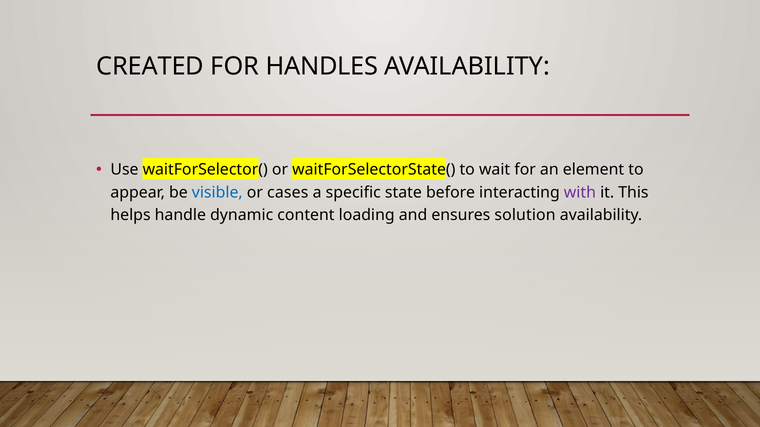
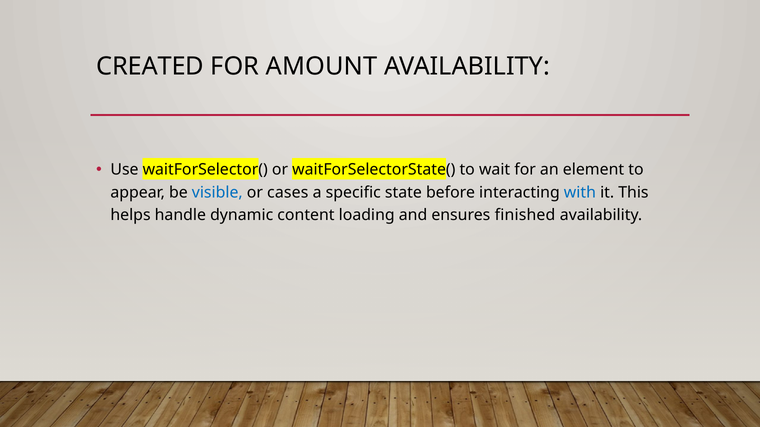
HANDLES: HANDLES -> AMOUNT (322, 67)
with colour: purple -> blue (580, 193)
solution: solution -> finished (525, 216)
